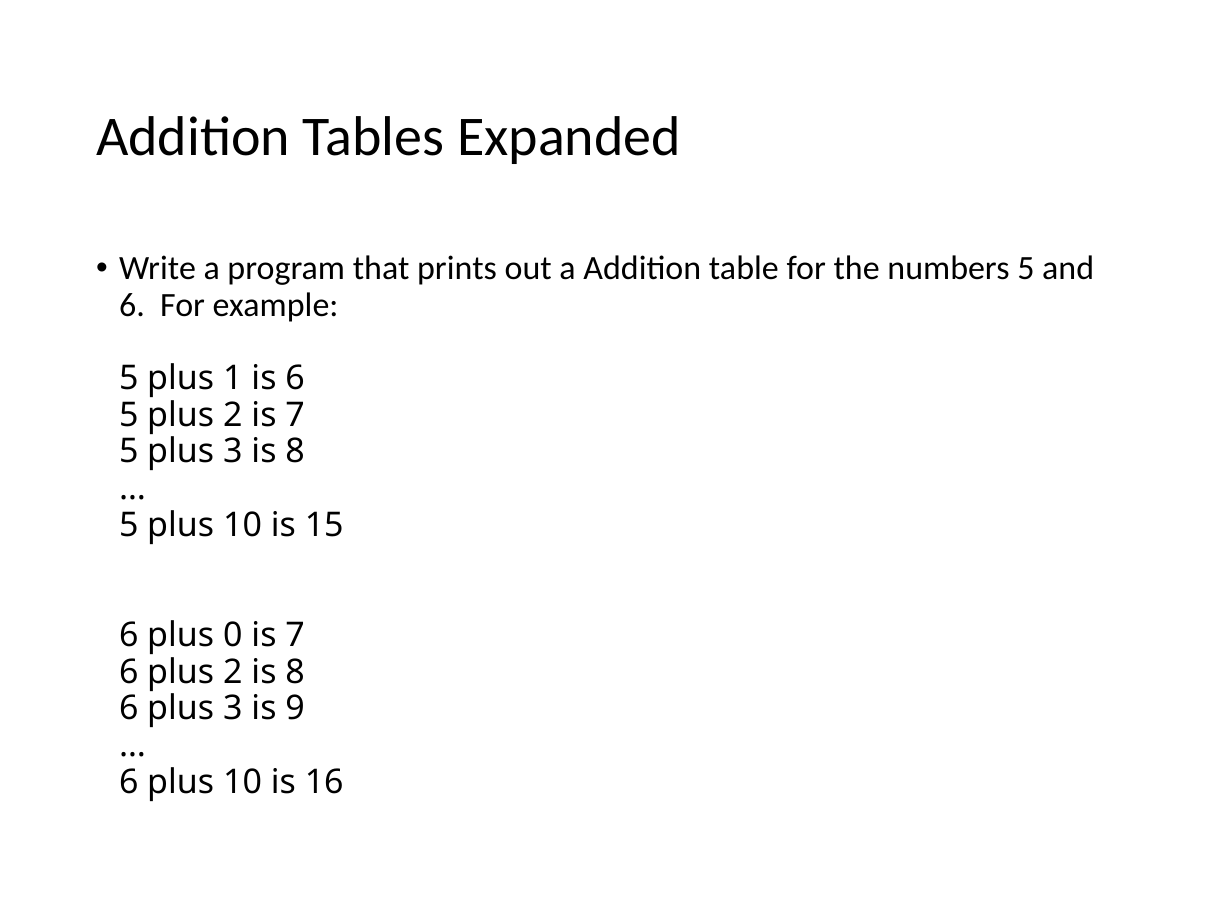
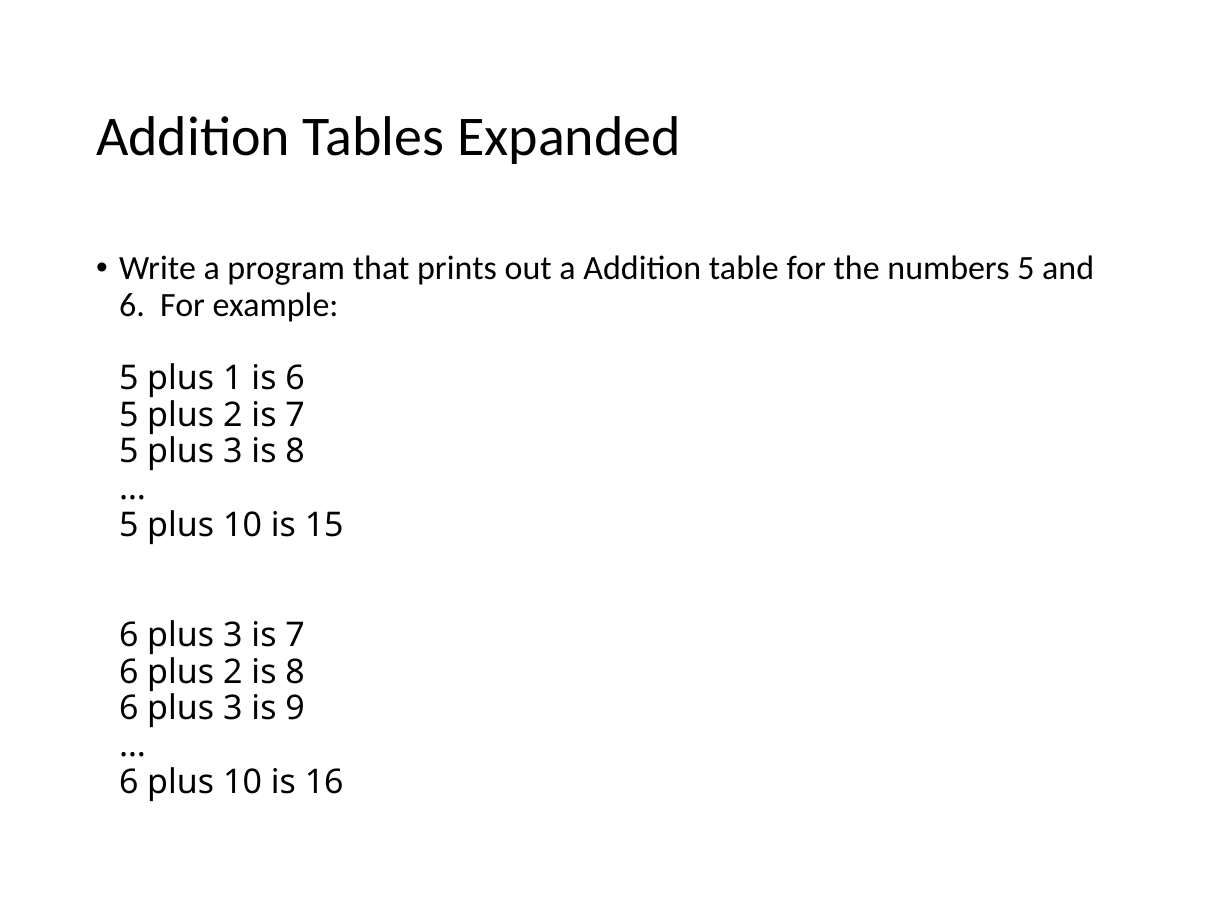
0: 0 -> 3 (233, 635)
